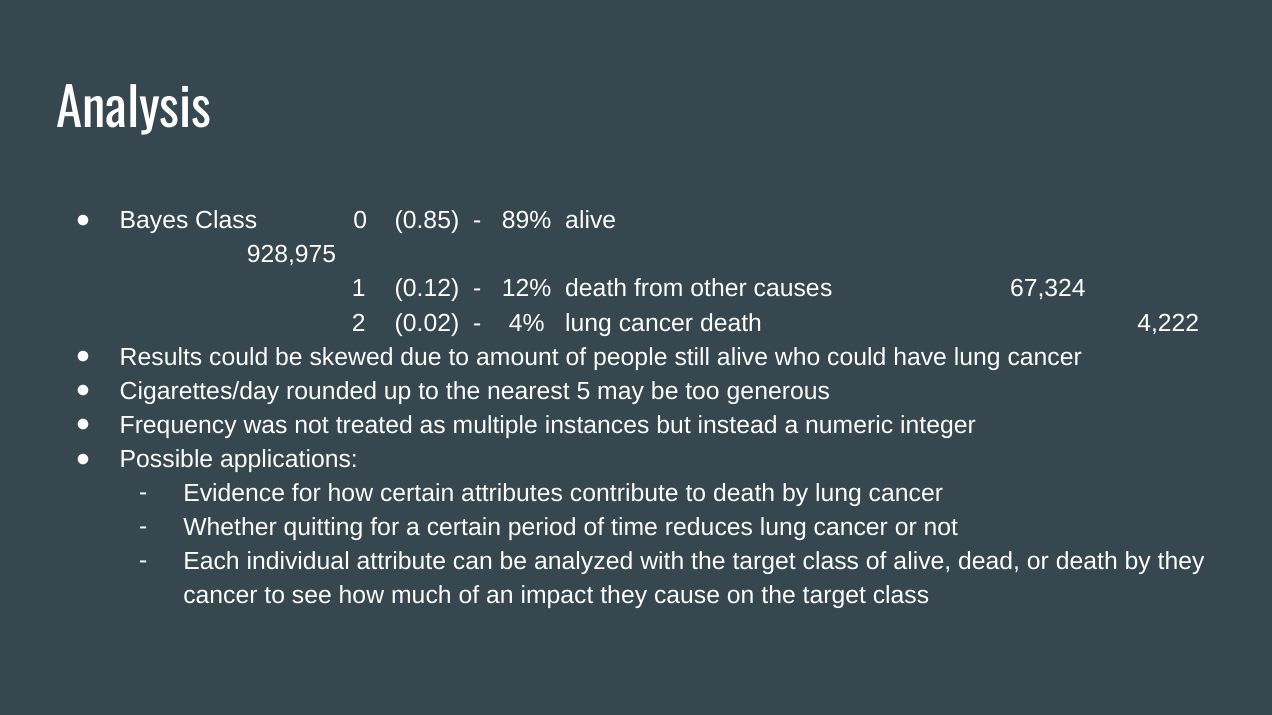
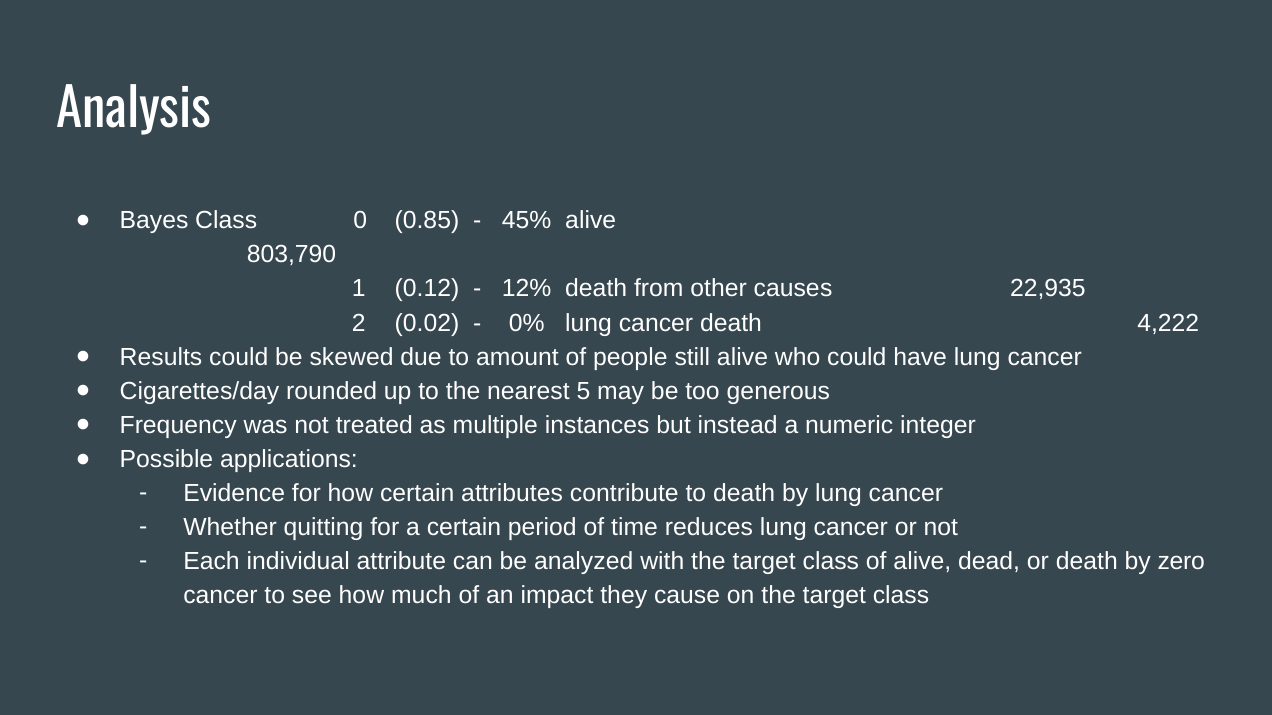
89%: 89% -> 45% (527, 221)
928,975: 928,975 -> 803,790 (292, 255)
67,324: 67,324 -> 22,935 (1048, 289)
4%: 4% -> 0% (527, 323)
by they: they -> zero (1181, 562)
